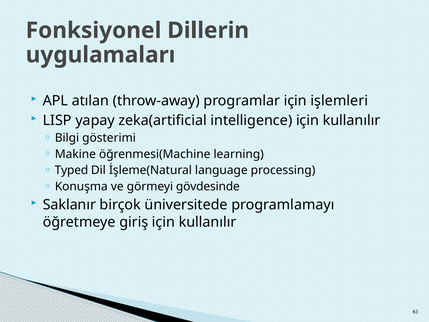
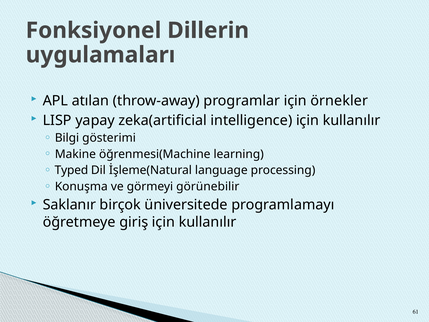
işlemleri: işlemleri -> örnekler (339, 101)
gövdesinde: gövdesinde -> görünebilir (208, 186)
